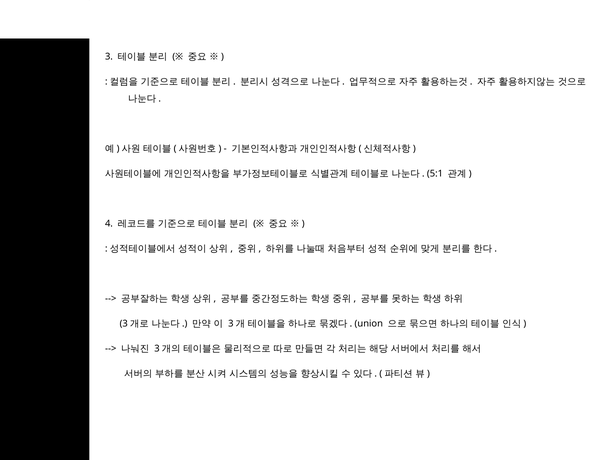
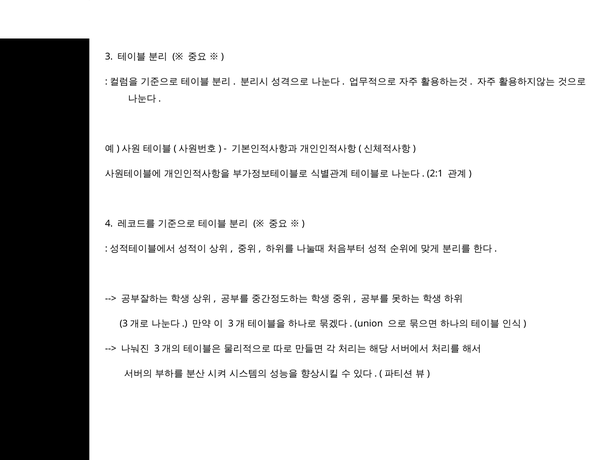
5:1: 5:1 -> 2:1 (435, 173)
